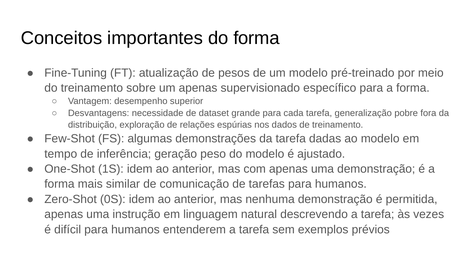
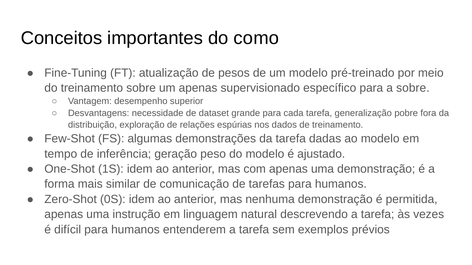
do forma: forma -> como (256, 38)
para a forma: forma -> sobre (413, 88)
